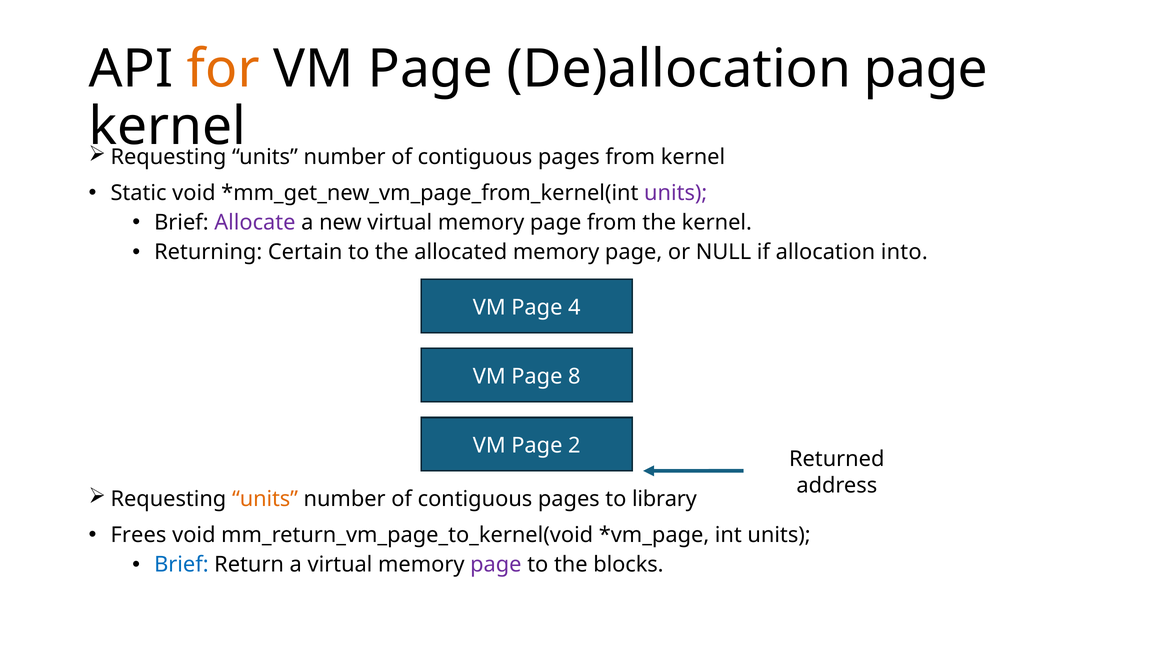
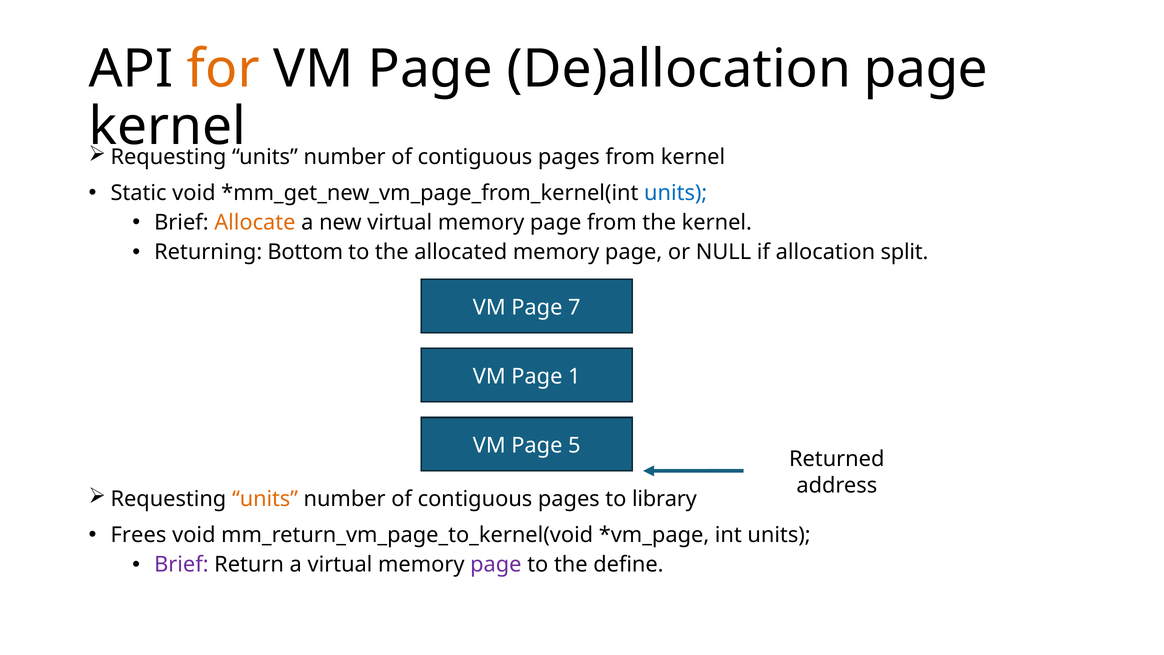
units colour: purple -> blue (676, 193)
Allocate colour: purple -> orange (255, 222)
Certain: Certain -> Bottom (305, 252)
into: into -> split (904, 252)
4: 4 -> 7 (574, 307)
8: 8 -> 1 (574, 376)
2: 2 -> 5 (574, 445)
Brief colour: blue -> purple (181, 564)
blocks: blocks -> define (628, 564)
